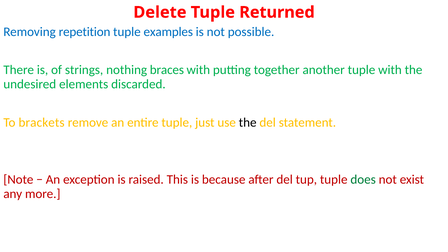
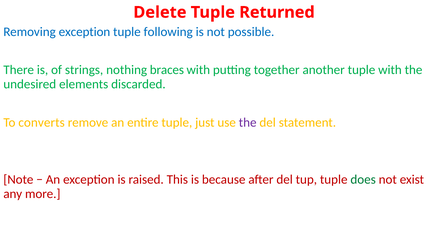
Removing repetition: repetition -> exception (84, 32)
examples: examples -> following (168, 32)
brackets: brackets -> converts (42, 122)
the colour: black -> purple (248, 122)
